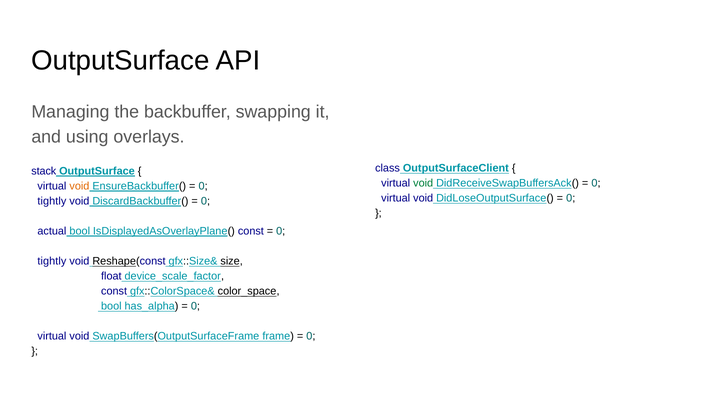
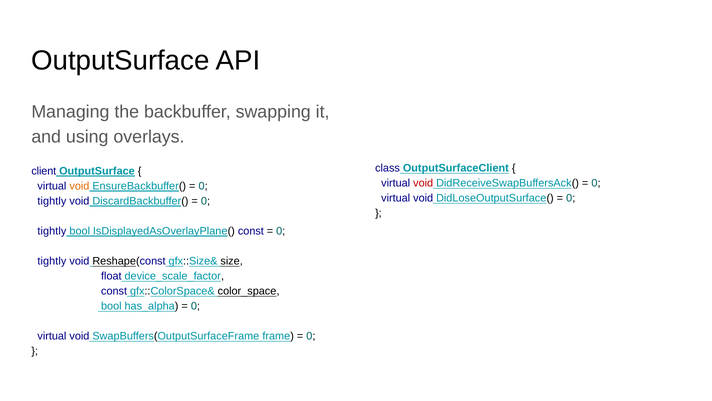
stack: stack -> client (44, 171)
void colour: green -> red (423, 183)
actual: actual -> tightly (52, 231)
